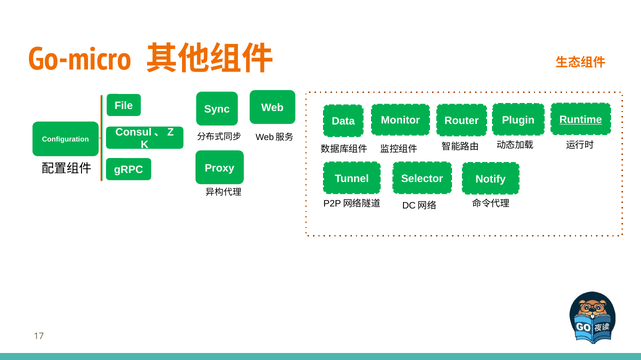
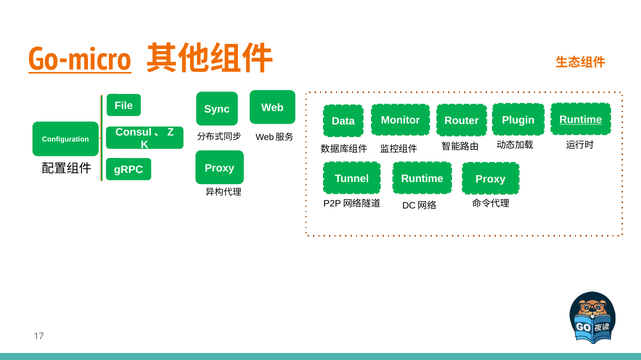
Go-micro underline: none -> present (80, 59)
Selector: Selector -> Runtime (422, 179)
Notify: Notify -> Proxy (491, 179)
